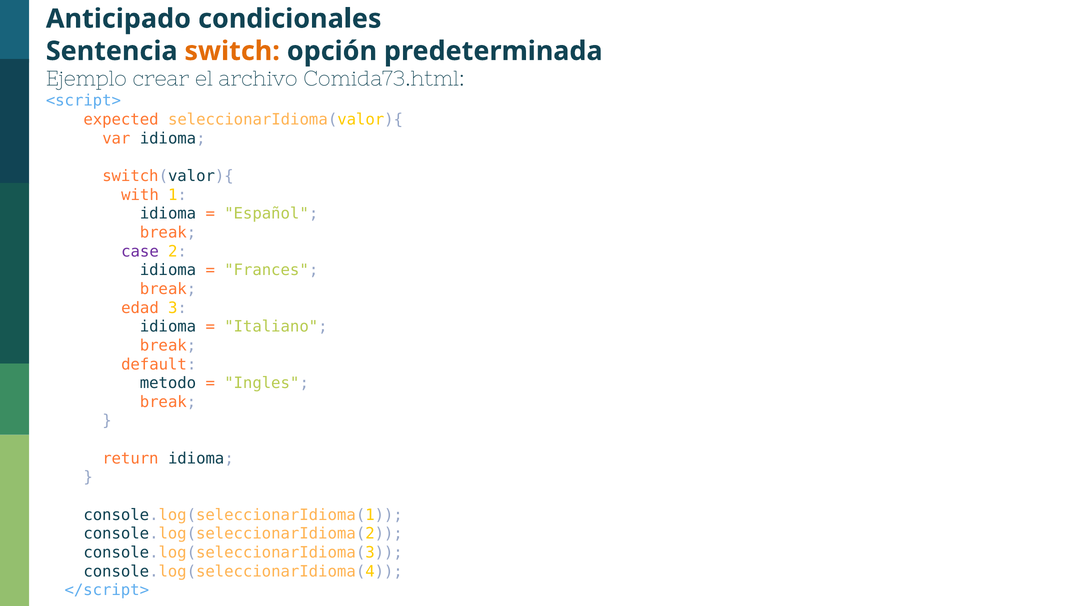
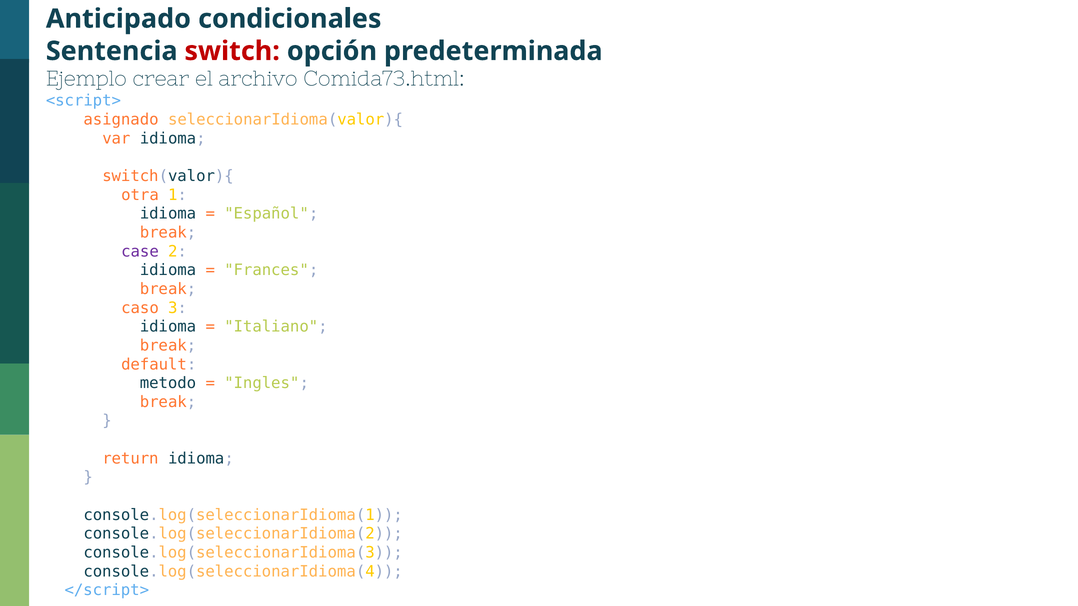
switch colour: orange -> red (232, 51)
expected: expected -> asignado (121, 120)
with: with -> otra (140, 195)
edad: edad -> caso (140, 308)
